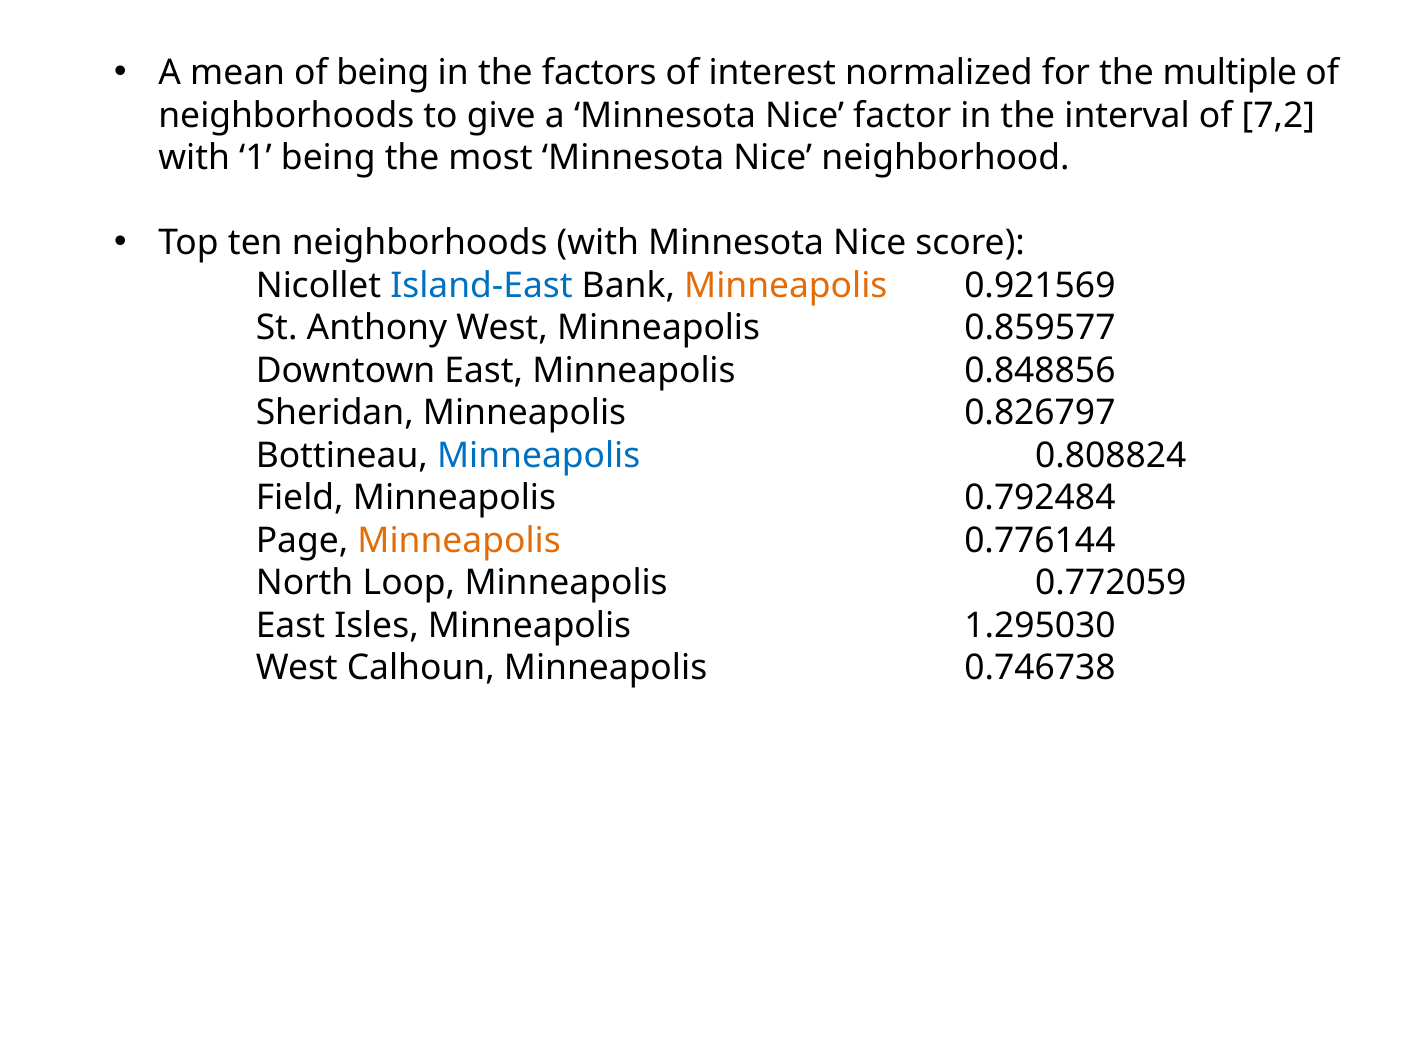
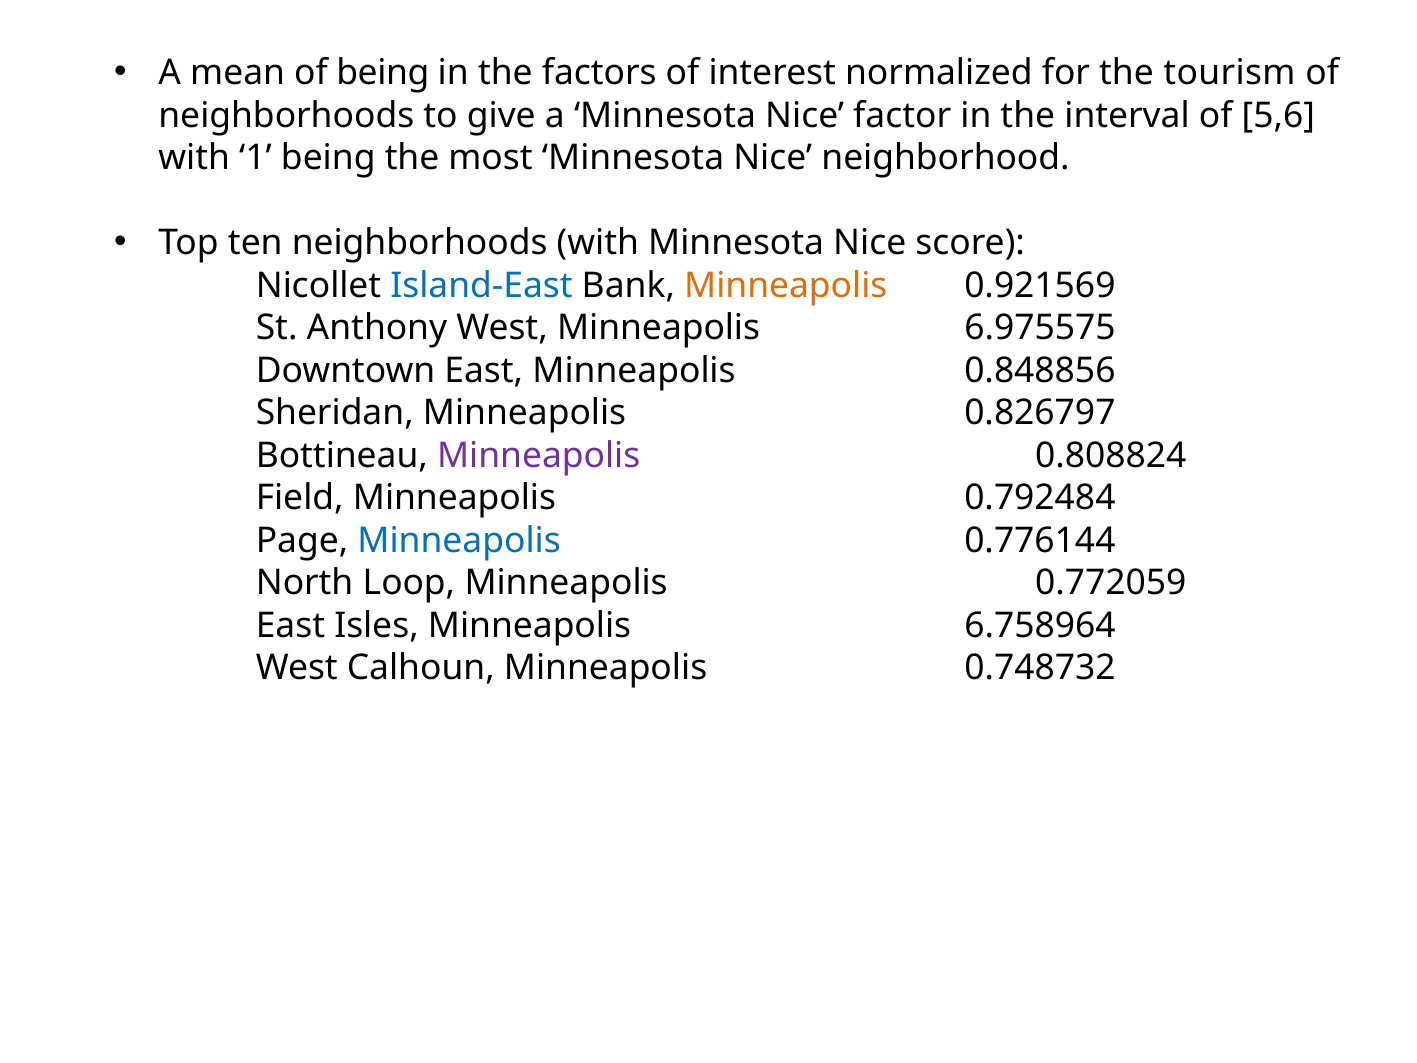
multiple: multiple -> tourism (1230, 73)
7,2: 7,2 -> 5,6 (1278, 116)
0.859577: 0.859577 -> 6.975575 (1040, 328)
Minneapolis colour: blue -> purple (539, 456)
Minneapolis colour: orange -> blue (459, 541)
1.295030: 1.295030 -> 6.758964 (1040, 626)
0.746738: 0.746738 -> 0.748732 (1040, 668)
